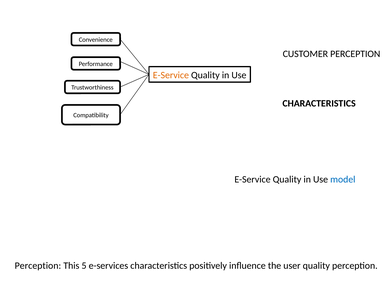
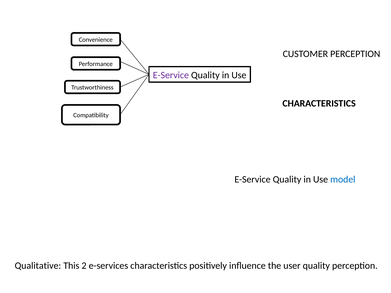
E-Service colour: orange -> purple (171, 75)
Perception: Perception -> Qualitative (38, 266)
5: 5 -> 2 (84, 266)
